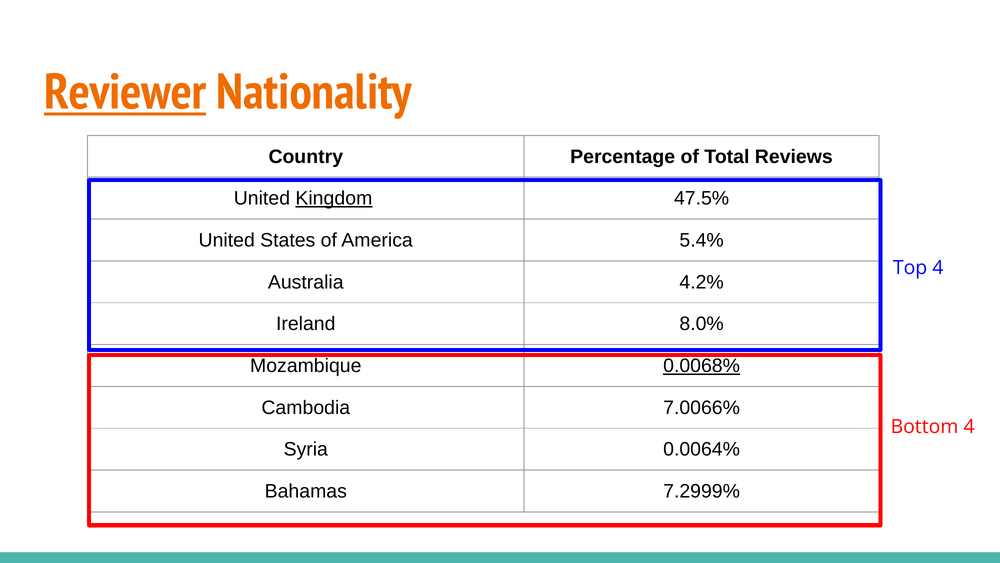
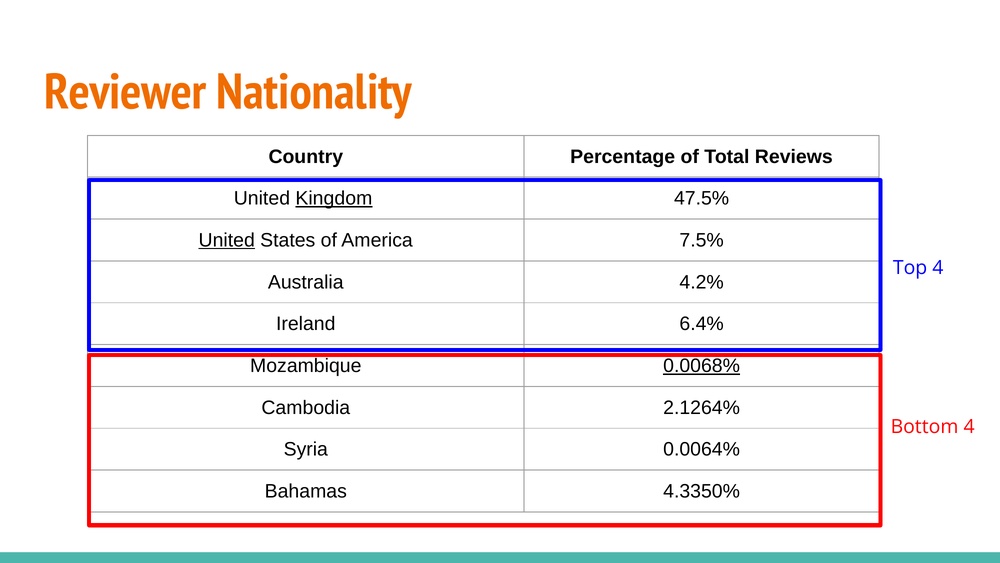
Reviewer underline: present -> none (125, 92)
United underline: none -> present (227, 240)
5.4%: 5.4% -> 7.5% (702, 240)
8.0%: 8.0% -> 6.4% (702, 324)
7.0066%: 7.0066% -> 2.1264% (702, 407)
7.2999%: 7.2999% -> 4.3350% (702, 491)
